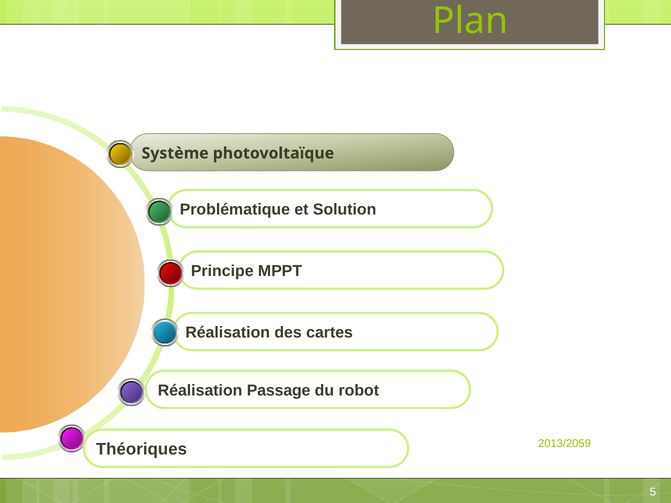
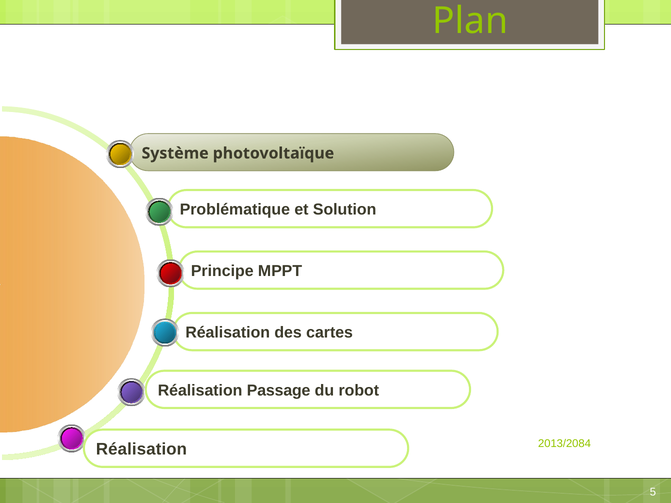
2013/2059: 2013/2059 -> 2013/2084 (564, 444)
Théoriques: Théoriques -> Réalisation (141, 450)
